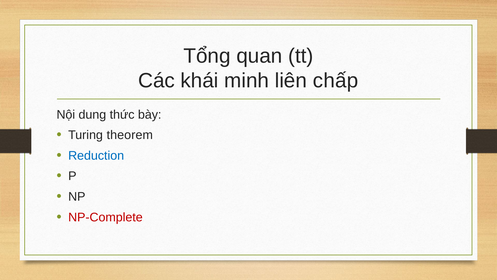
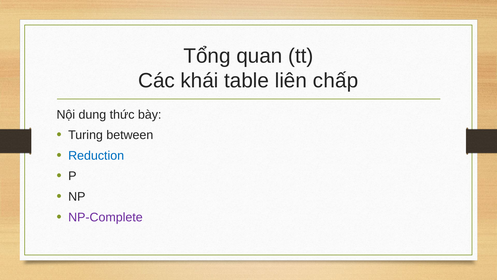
minh: minh -> table (247, 81)
theorem: theorem -> between (130, 135)
NP-Complete colour: red -> purple (105, 217)
